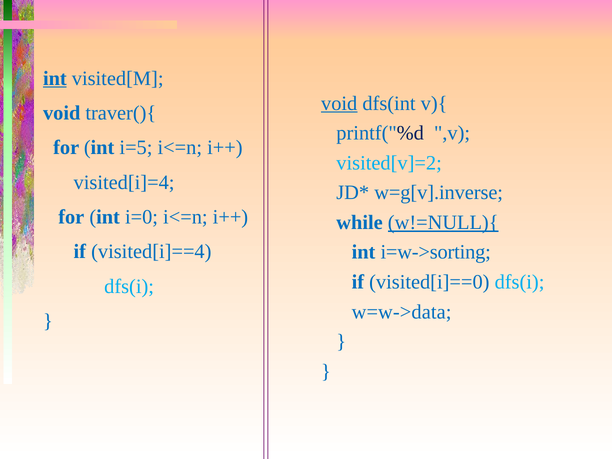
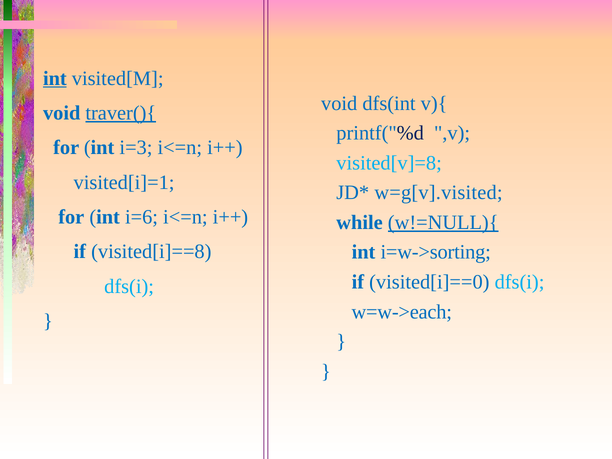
void underline: present -> none (339, 103)
traver(){ underline: none -> present (121, 113)
i=5: i=5 -> i=3 (136, 148)
visited[v]=2: visited[v]=2 -> visited[v]=8 (389, 163)
visited[i]=4: visited[i]=4 -> visited[i]=1 (124, 182)
w=g[v].inverse: w=g[v].inverse -> w=g[v].visited (438, 193)
i=0: i=0 -> i=6 (142, 217)
visited[i]==4: visited[i]==4 -> visited[i]==8 (151, 252)
w=w->data: w=w->data -> w=w->each (402, 312)
